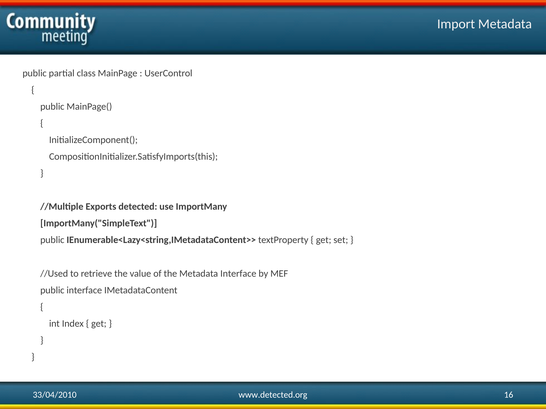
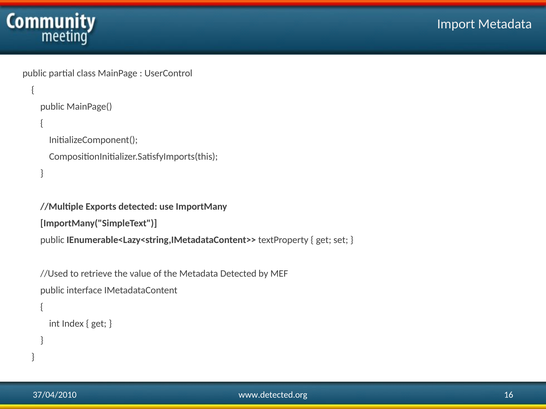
Metadata Interface: Interface -> Detected (238, 274)
33/04/2010: 33/04/2010 -> 37/04/2010 (55, 395)
